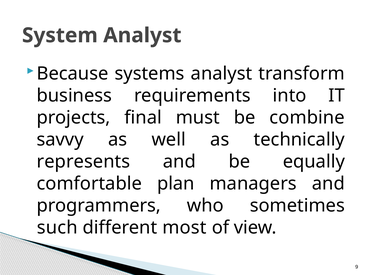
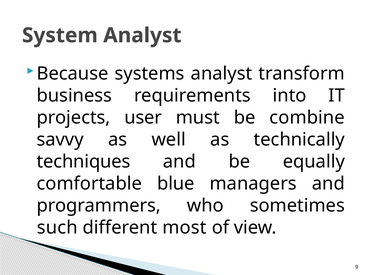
final: final -> user (143, 118)
represents: represents -> techniques (83, 162)
plan: plan -> blue (176, 184)
